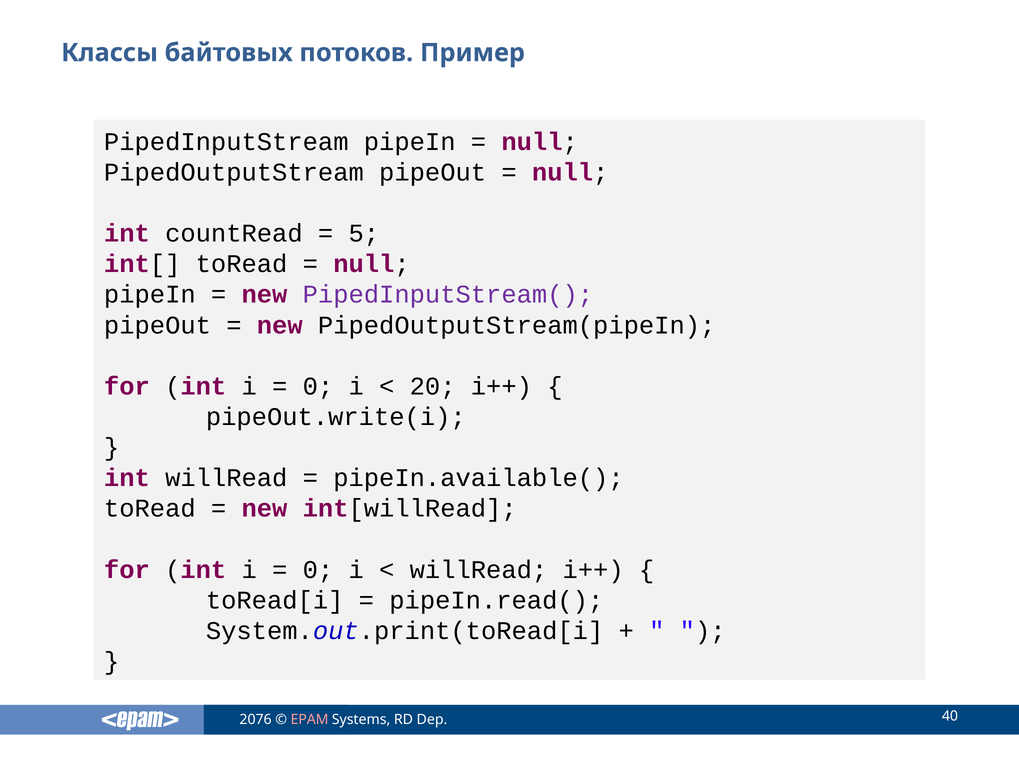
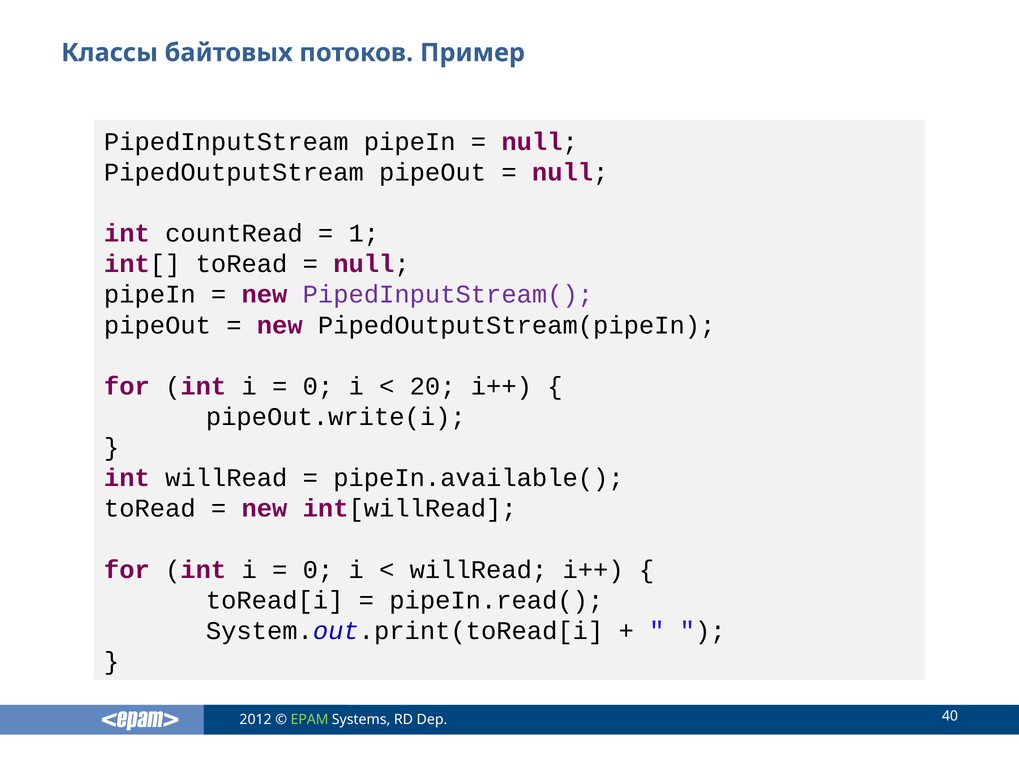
5: 5 -> 1 (364, 234)
2076: 2076 -> 2012 (256, 720)
EPAM colour: pink -> light green (310, 720)
